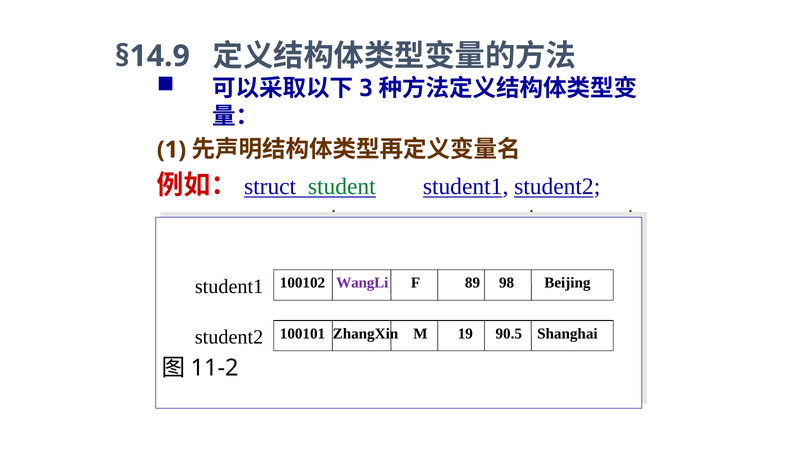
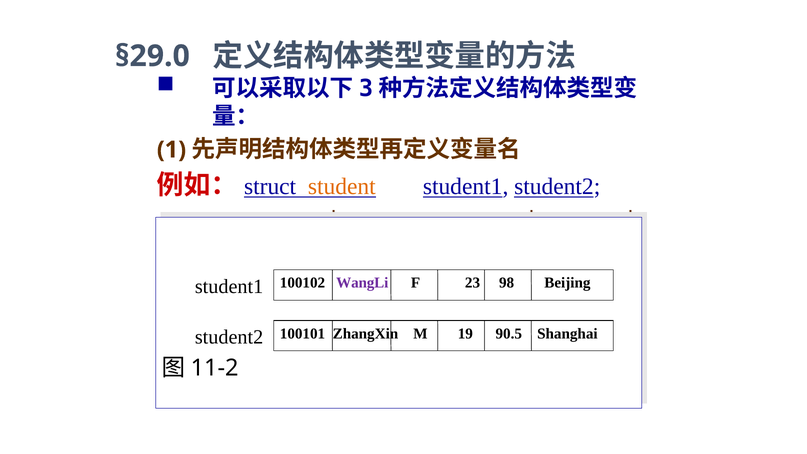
§14.9: §14.9 -> §29.0 (152, 56)
student colour: green -> orange (342, 187)
89: 89 -> 23 (473, 283)
